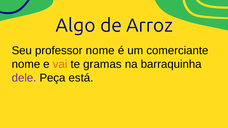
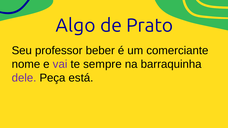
Arroz: Arroz -> Prato (150, 26)
professor nome: nome -> beber (100, 51)
vai colour: orange -> purple (60, 64)
gramas: gramas -> sempre (102, 64)
